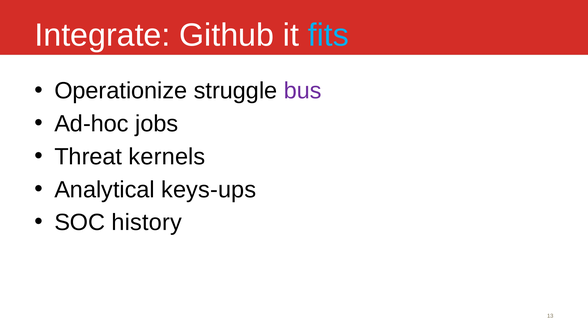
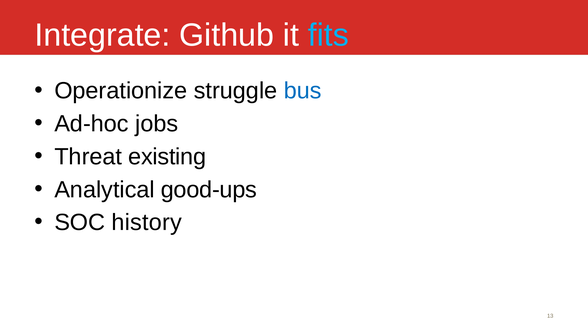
bus colour: purple -> blue (303, 91)
kernels: kernels -> existing (167, 157)
keys-ups: keys-ups -> good-ups (209, 189)
